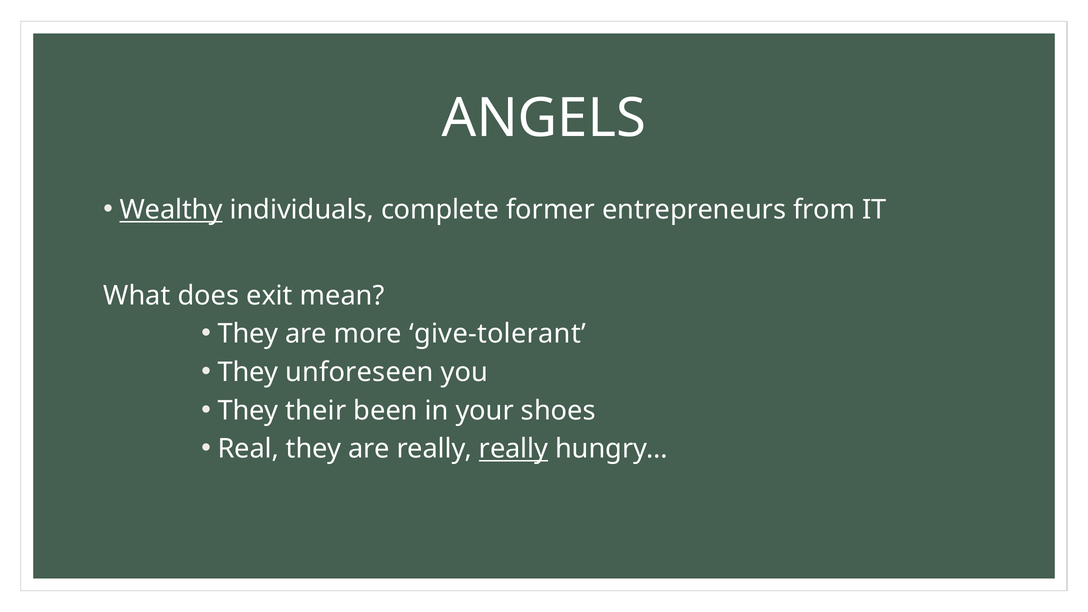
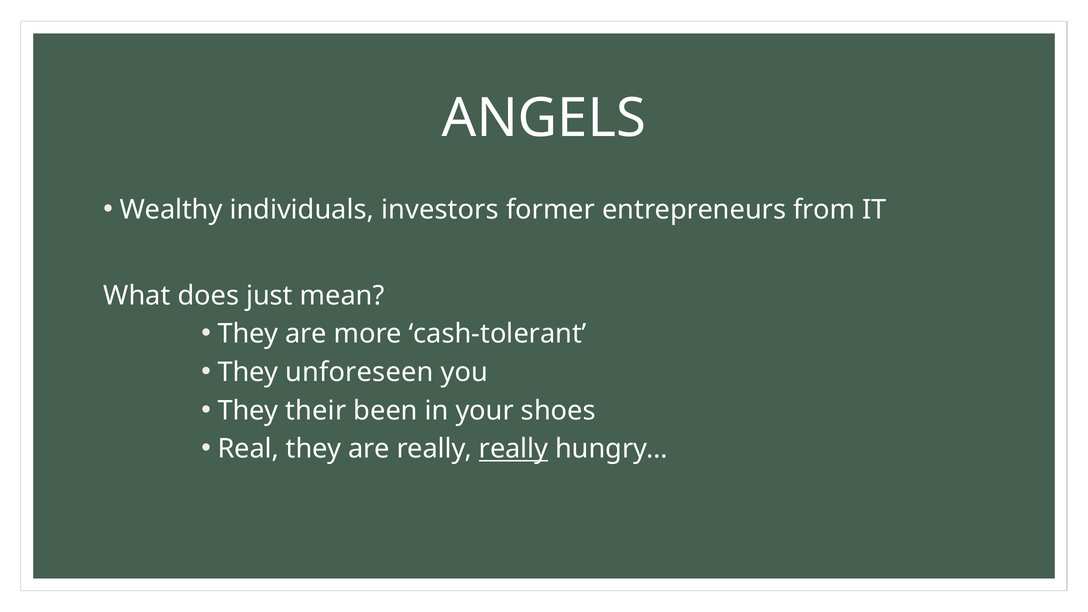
Wealthy underline: present -> none (171, 210)
complete: complete -> investors (440, 210)
exit: exit -> just (269, 296)
give-tolerant: give-tolerant -> cash-tolerant (498, 334)
